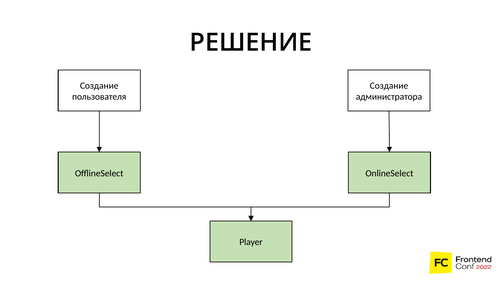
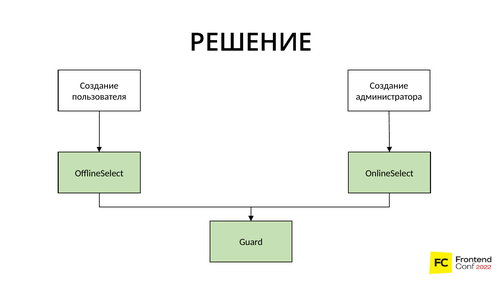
Player: Player -> Guard (251, 243)
